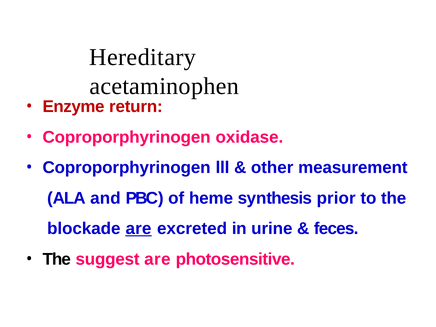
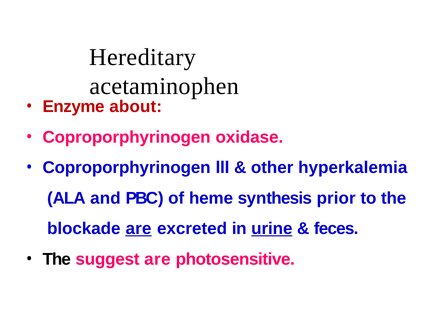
return: return -> about (136, 107)
measurement: measurement -> hyperkalemia (353, 168)
urine underline: none -> present (272, 229)
